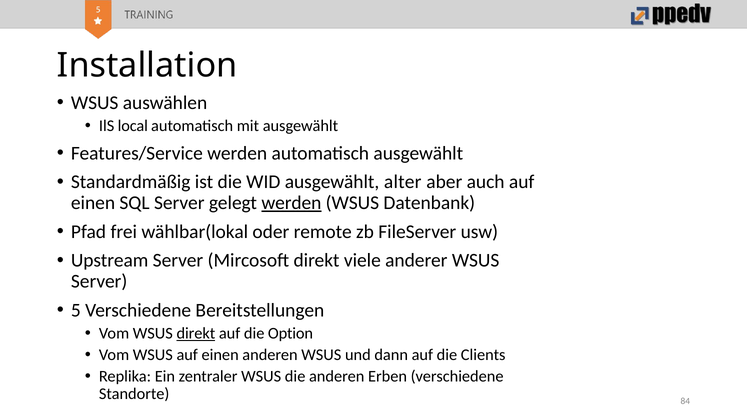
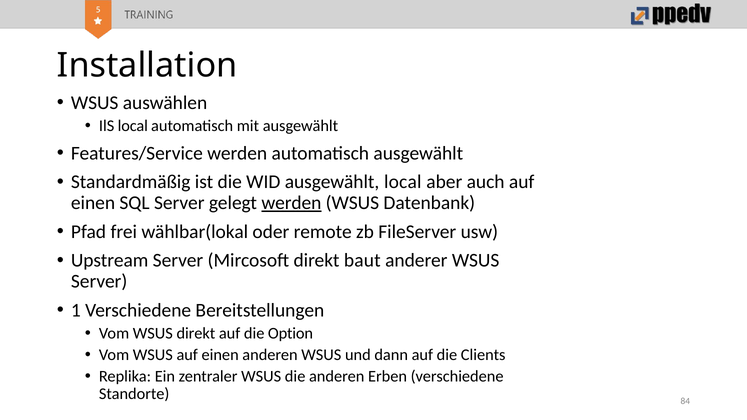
ausgewählt alter: alter -> local (403, 182)
viele: viele -> baut (362, 261)
5: 5 -> 1 (76, 310)
direkt underline: present -> none (196, 334)
